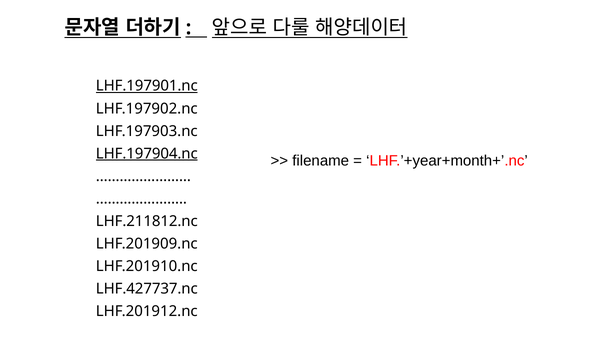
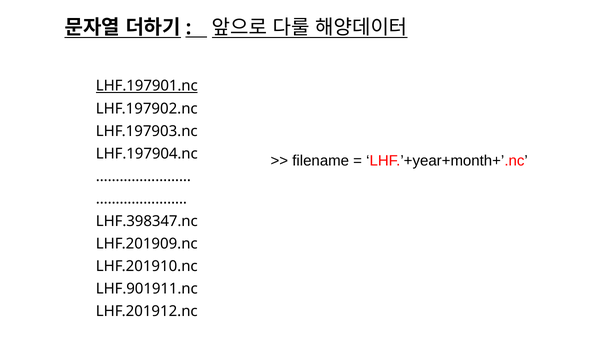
LHF.197904.nc underline: present -> none (147, 154)
LHF.211812.nc: LHF.211812.nc -> LHF.398347.nc (147, 221)
LHF.427737.nc: LHF.427737.nc -> LHF.901911.nc (147, 289)
